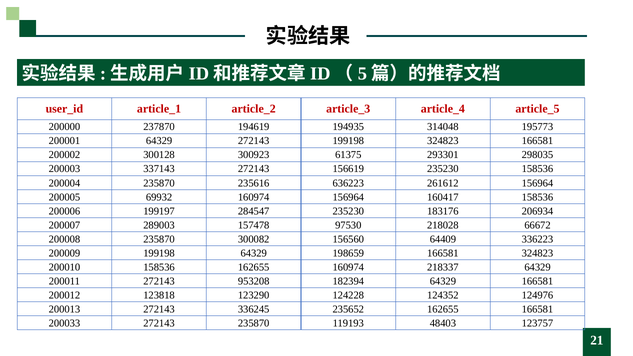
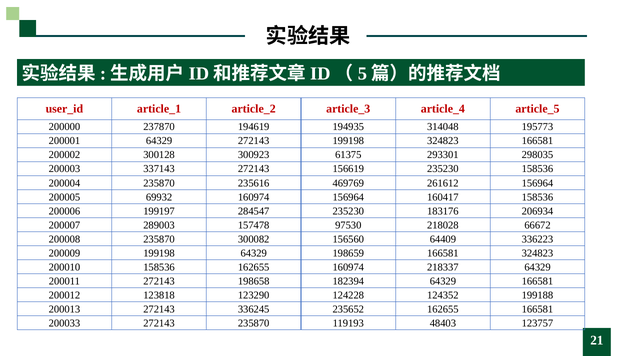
636223: 636223 -> 469769 (348, 183)
953208: 953208 -> 198658 (254, 281)
124976: 124976 -> 199188 (537, 295)
